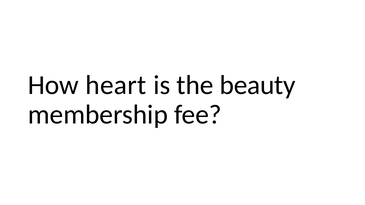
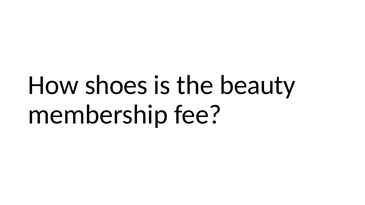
heart: heart -> shoes (116, 85)
